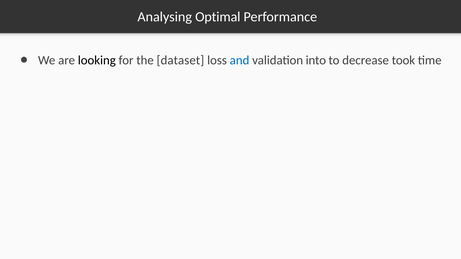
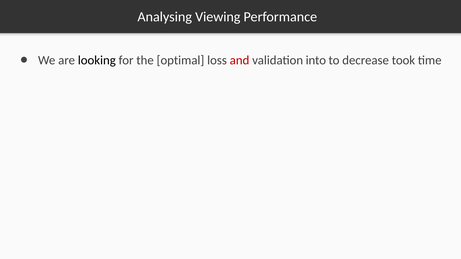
Optimal: Optimal -> Viewing (218, 17)
dataset: dataset -> optimal (180, 60)
and colour: blue -> red (240, 60)
